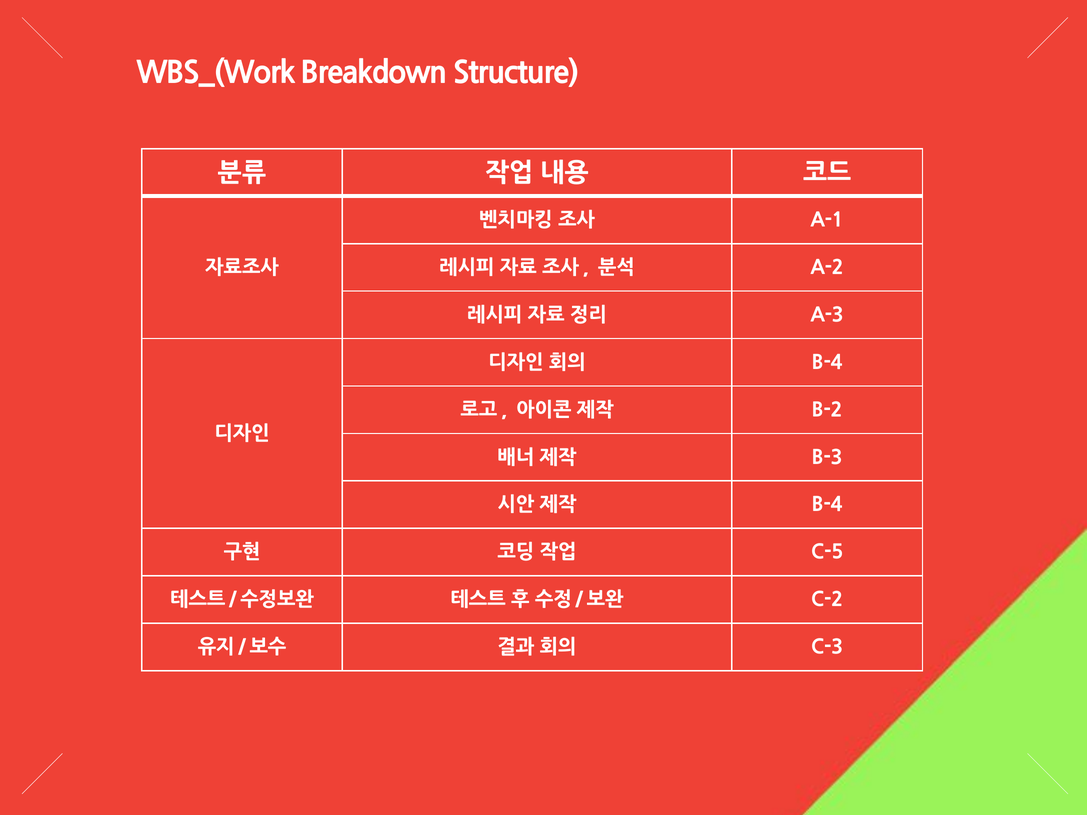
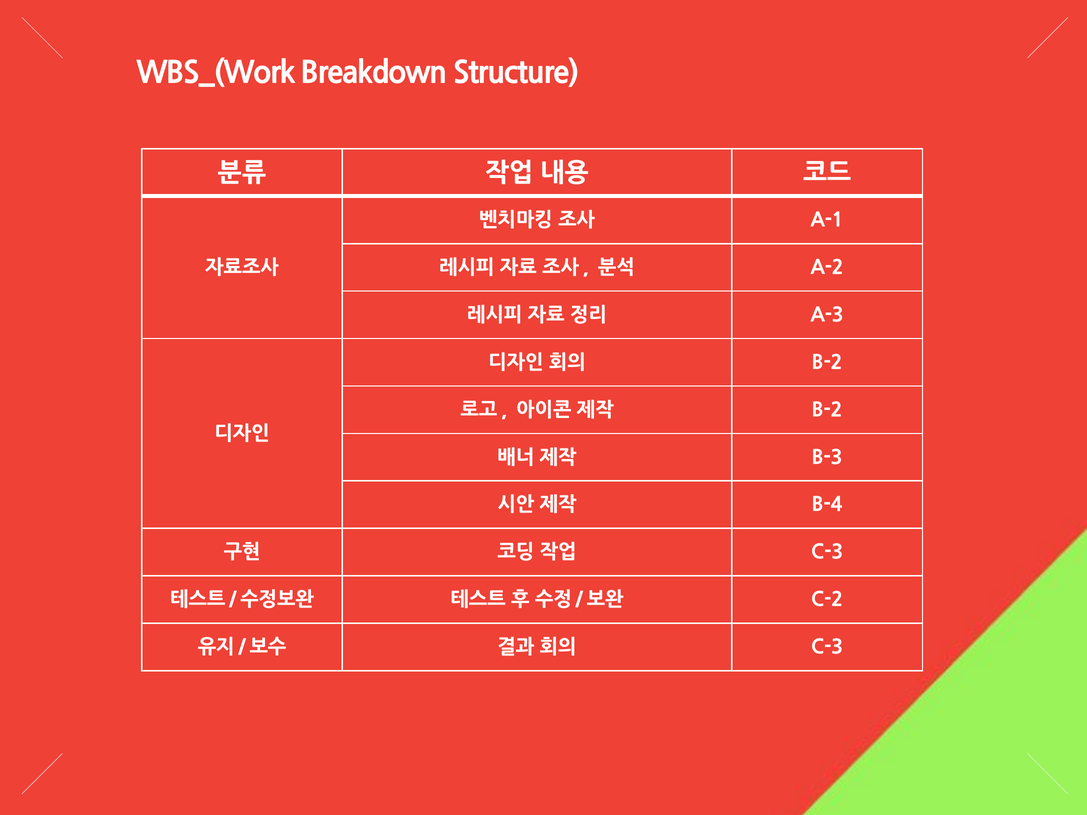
B-4: B-4 -> B-2 (827, 363)
C-5: C-5 -> C-3 (827, 553)
